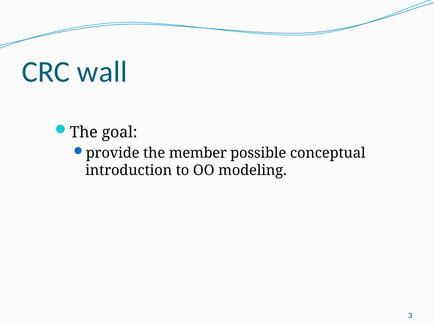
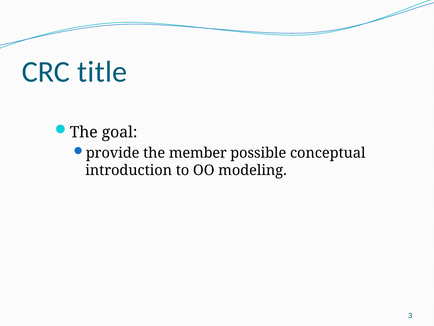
wall: wall -> title (102, 72)
